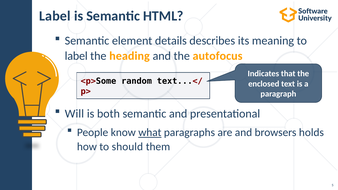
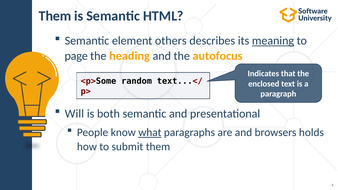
Label: Label -> Them (55, 16)
details: details -> others (171, 41)
meaning underline: none -> present (273, 41)
label: label -> page (76, 56)
should: should -> submit (127, 147)
